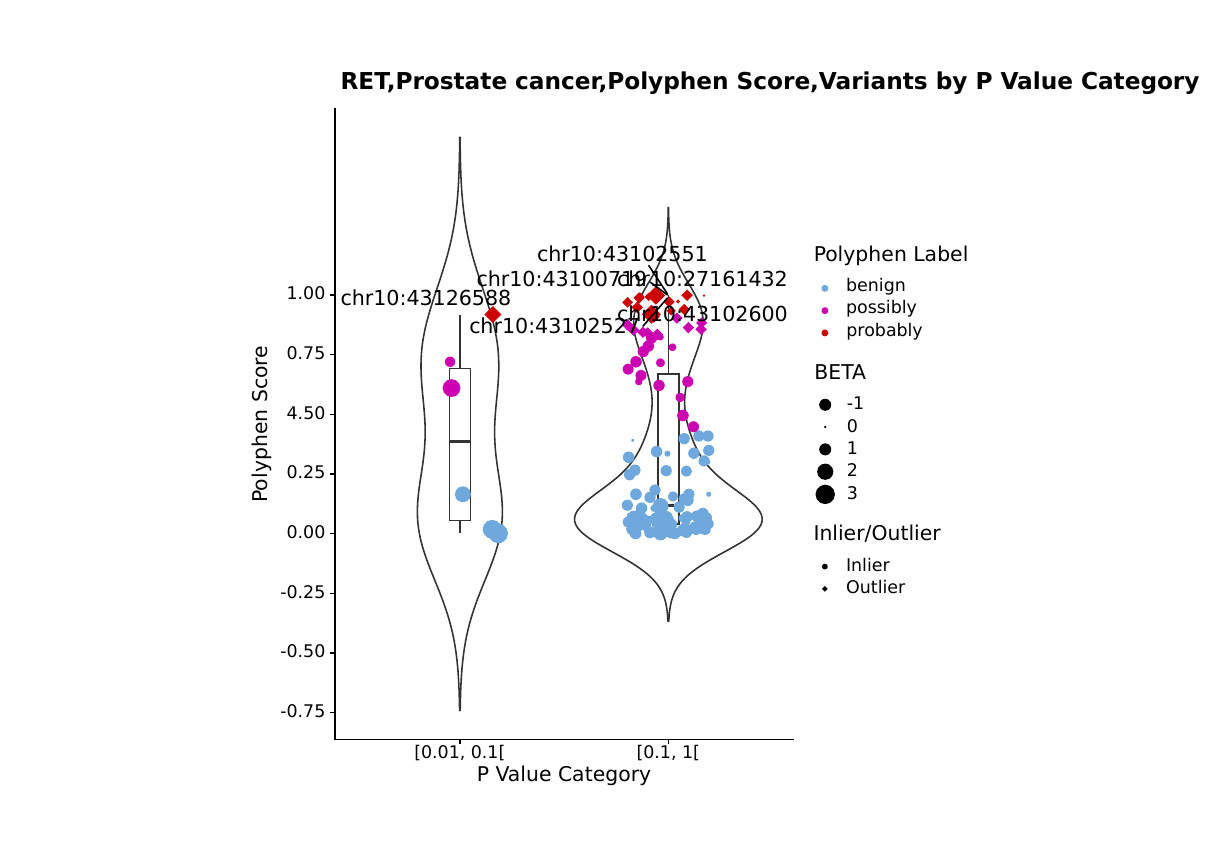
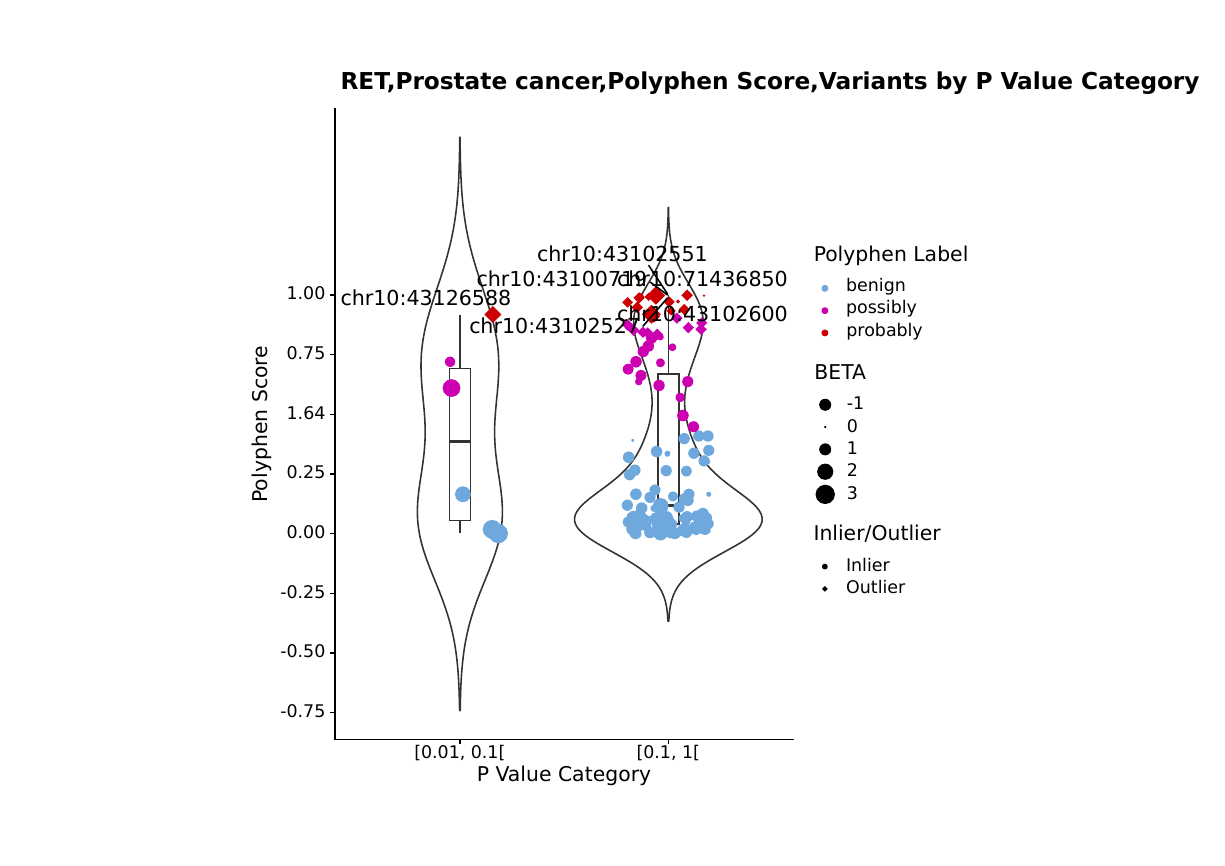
chr10:27161432: chr10:27161432 -> chr10:71436850 (702, 280)
4.50: 4.50 -> 1.64 (306, 414)
